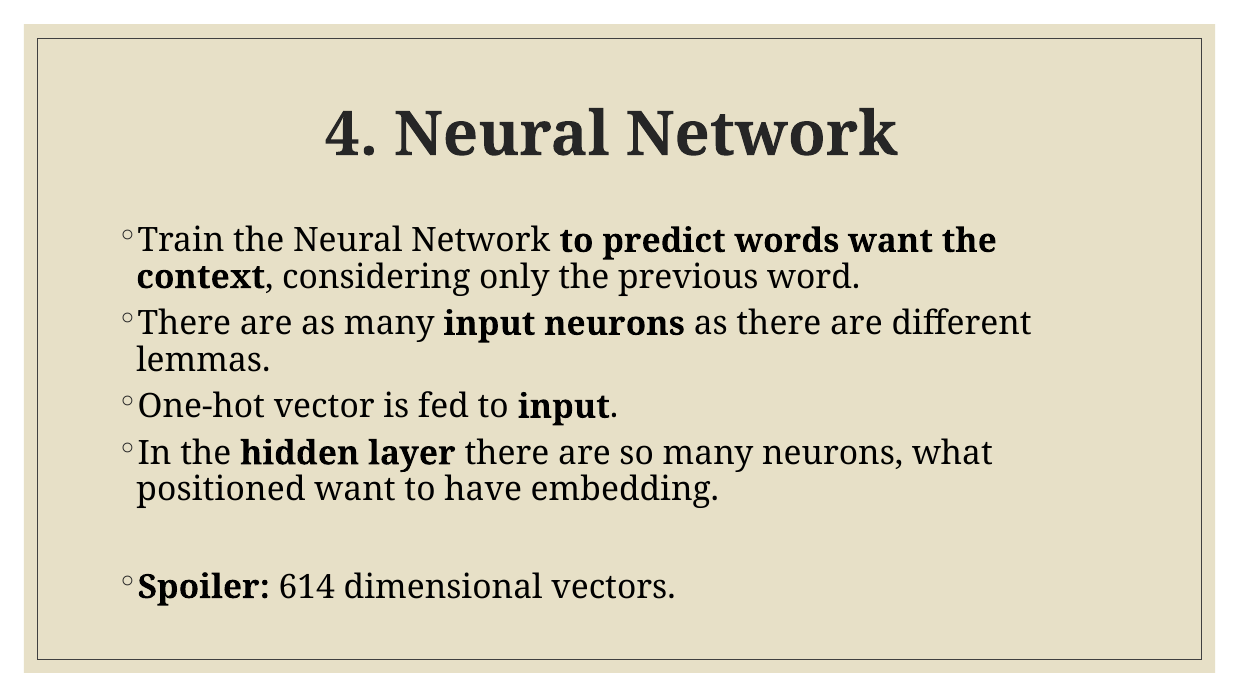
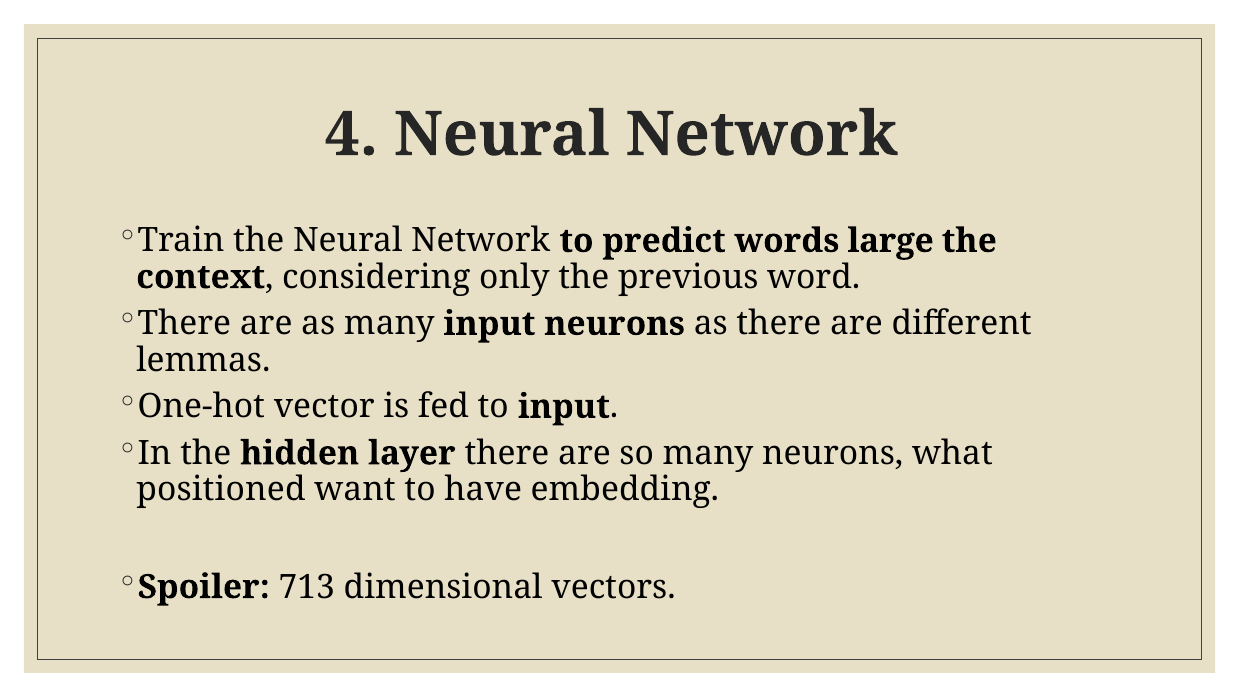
words want: want -> large (891, 241)
614: 614 -> 713 (307, 587)
